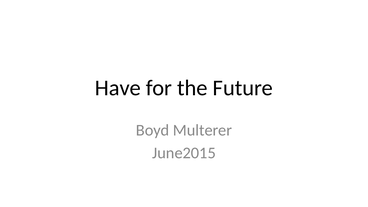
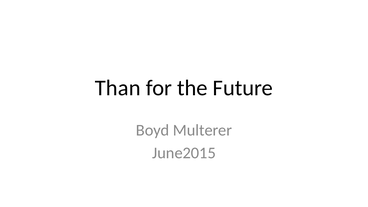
Have: Have -> Than (118, 88)
